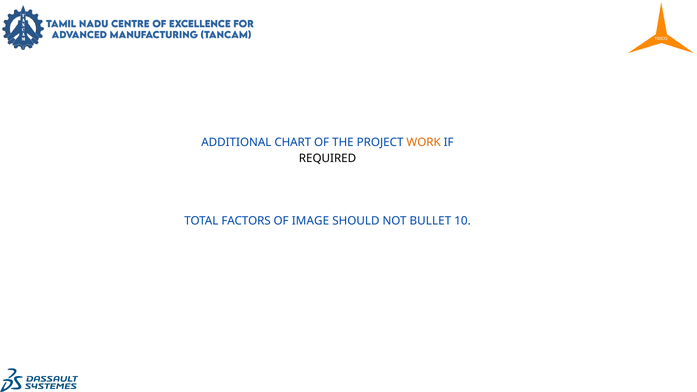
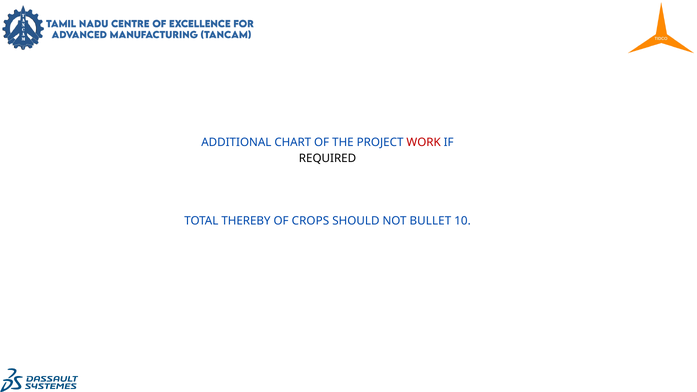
WORK colour: orange -> red (424, 142)
FACTORS: FACTORS -> THEREBY (246, 221)
IMAGE: IMAGE -> CROPS (310, 221)
